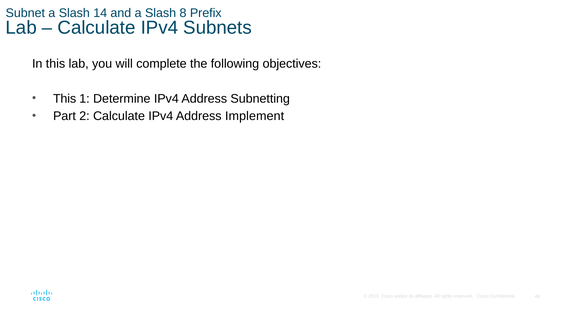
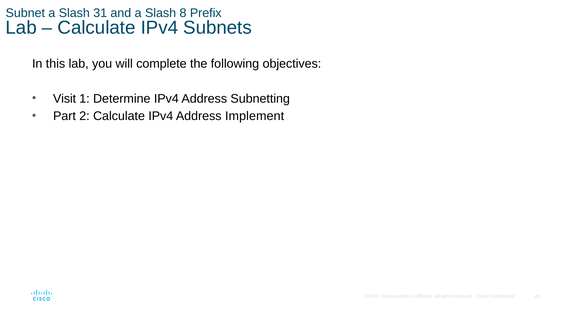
14: 14 -> 31 (100, 13)
This: This -> Visit (65, 99)
